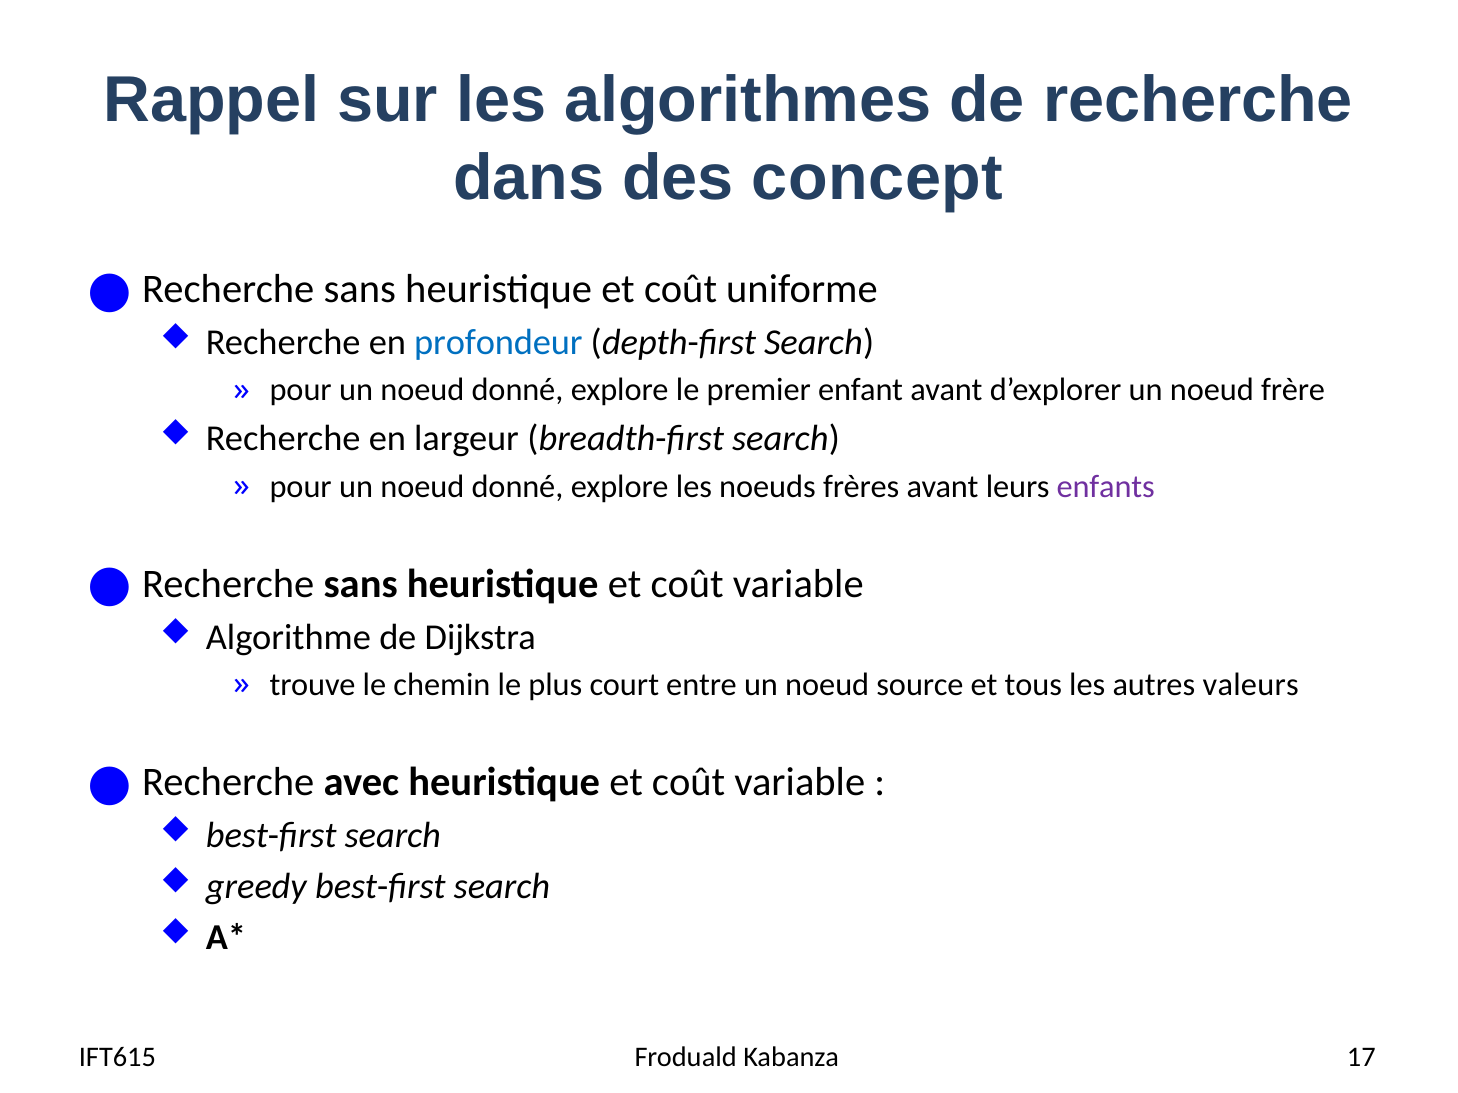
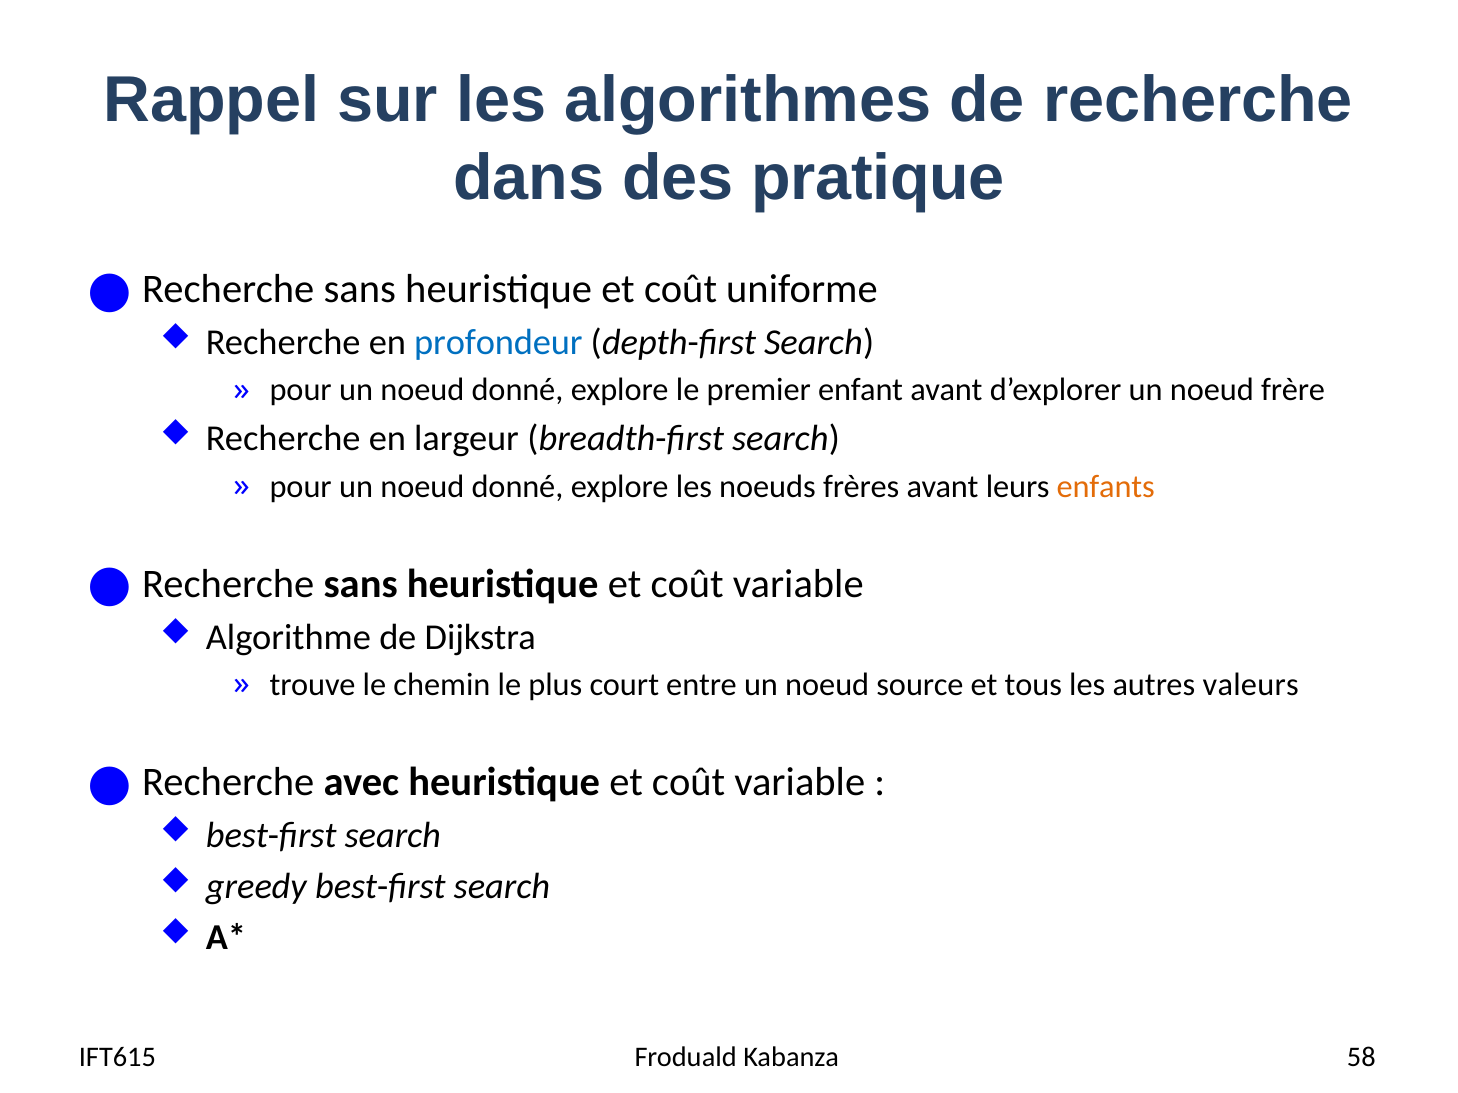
concept: concept -> pratique (878, 178)
enfants colour: purple -> orange (1106, 487)
17: 17 -> 58 (1361, 1058)
